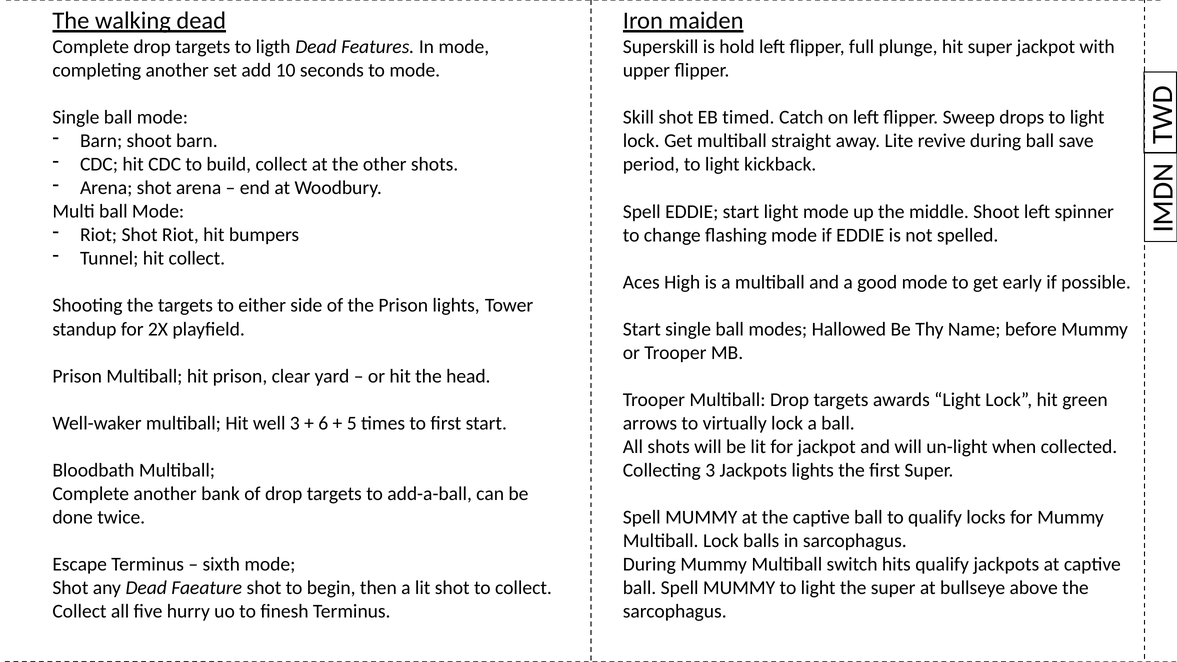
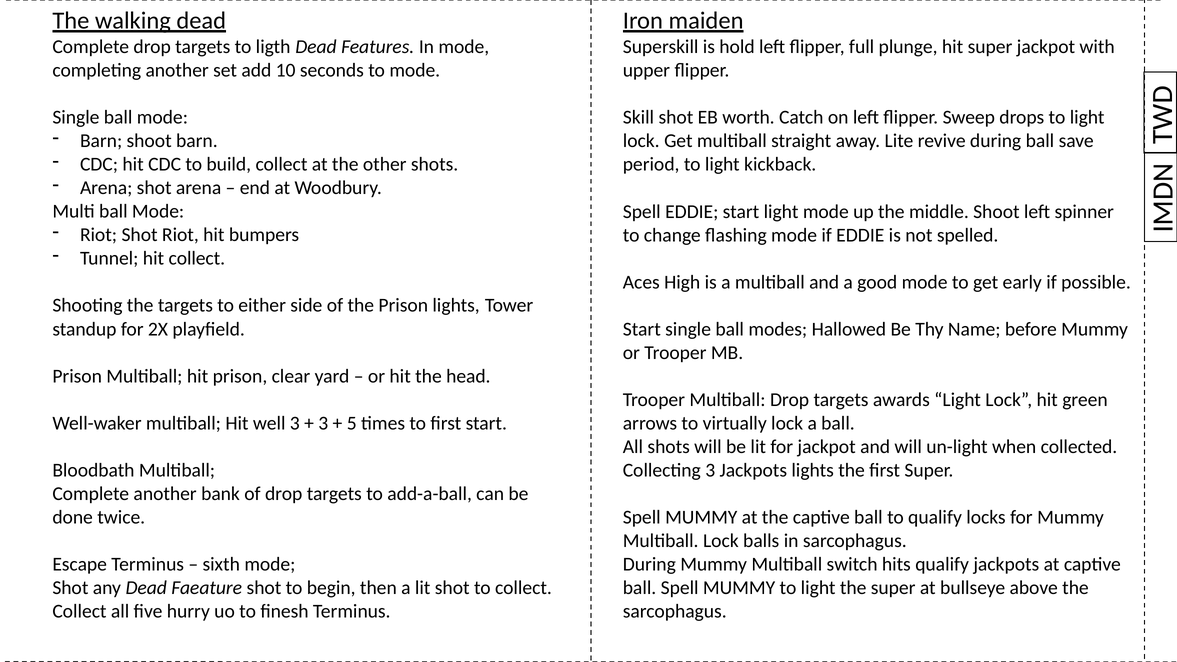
timed: timed -> worth (748, 117)
6: 6 -> 3 (323, 423)
